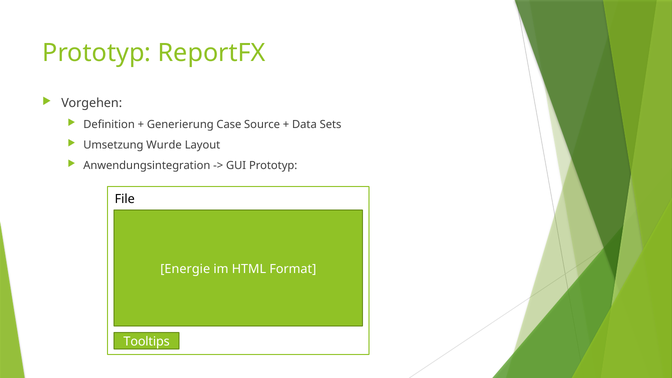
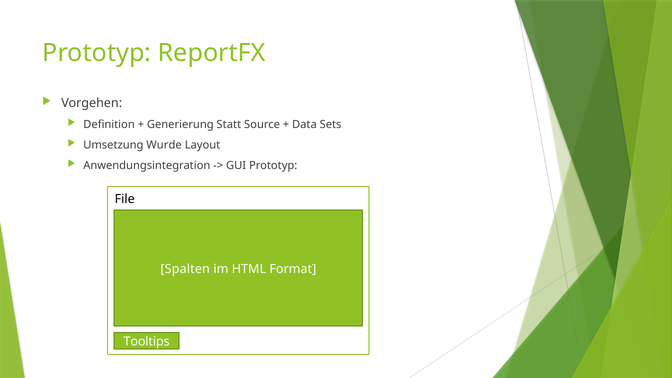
Case: Case -> Statt (229, 124)
Energie: Energie -> Spalten (185, 269)
